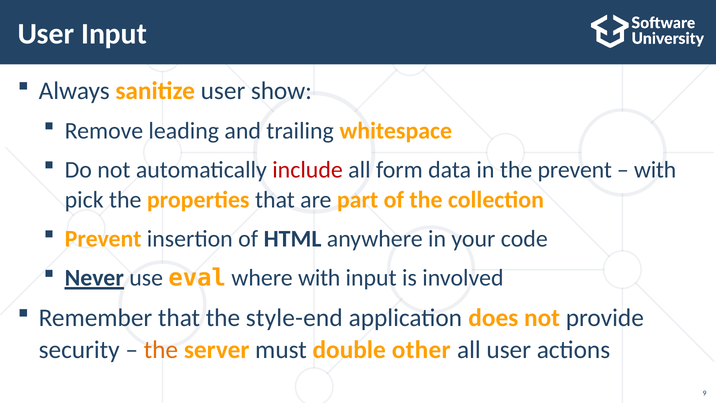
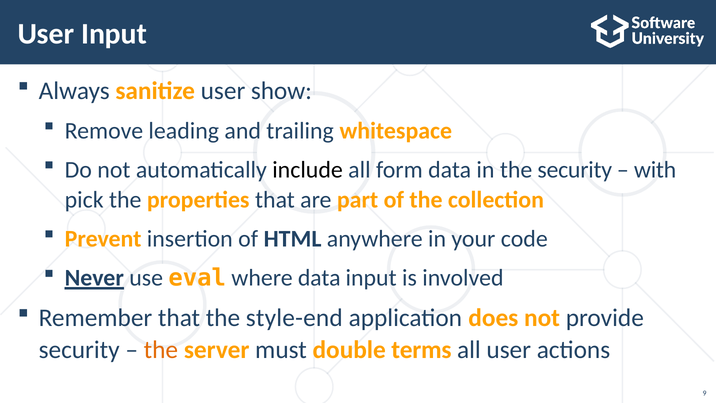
include colour: red -> black (308, 170)
the prevent: prevent -> security (575, 170)
where with: with -> data (319, 278)
other: other -> terms (421, 350)
